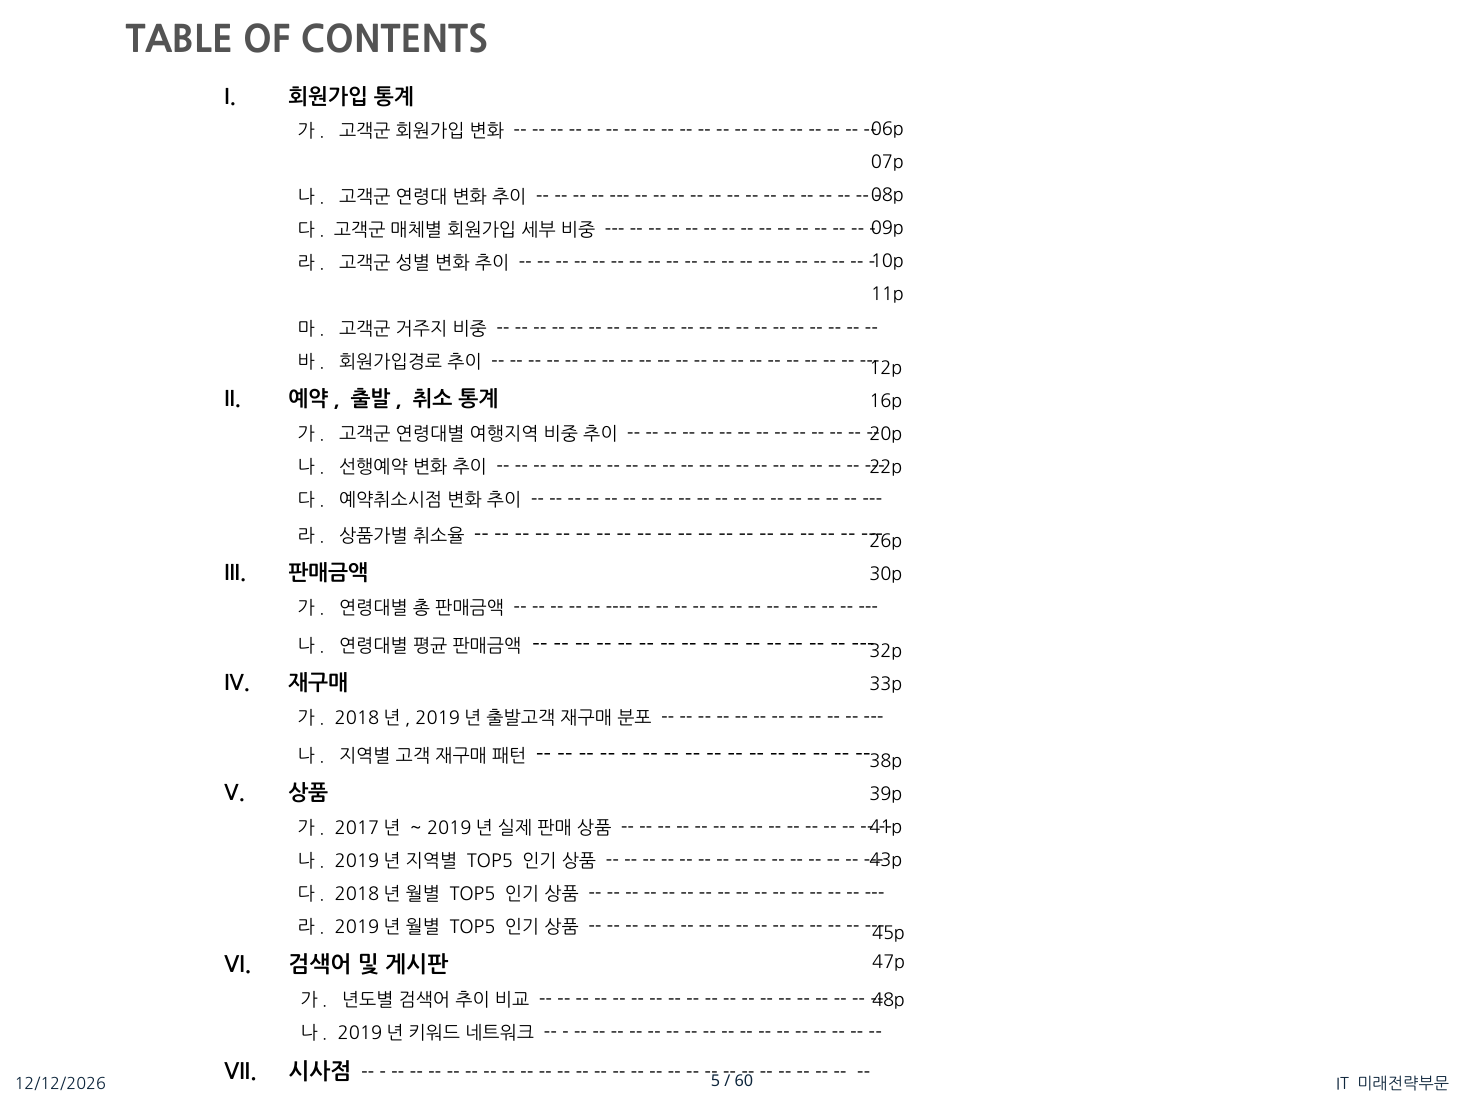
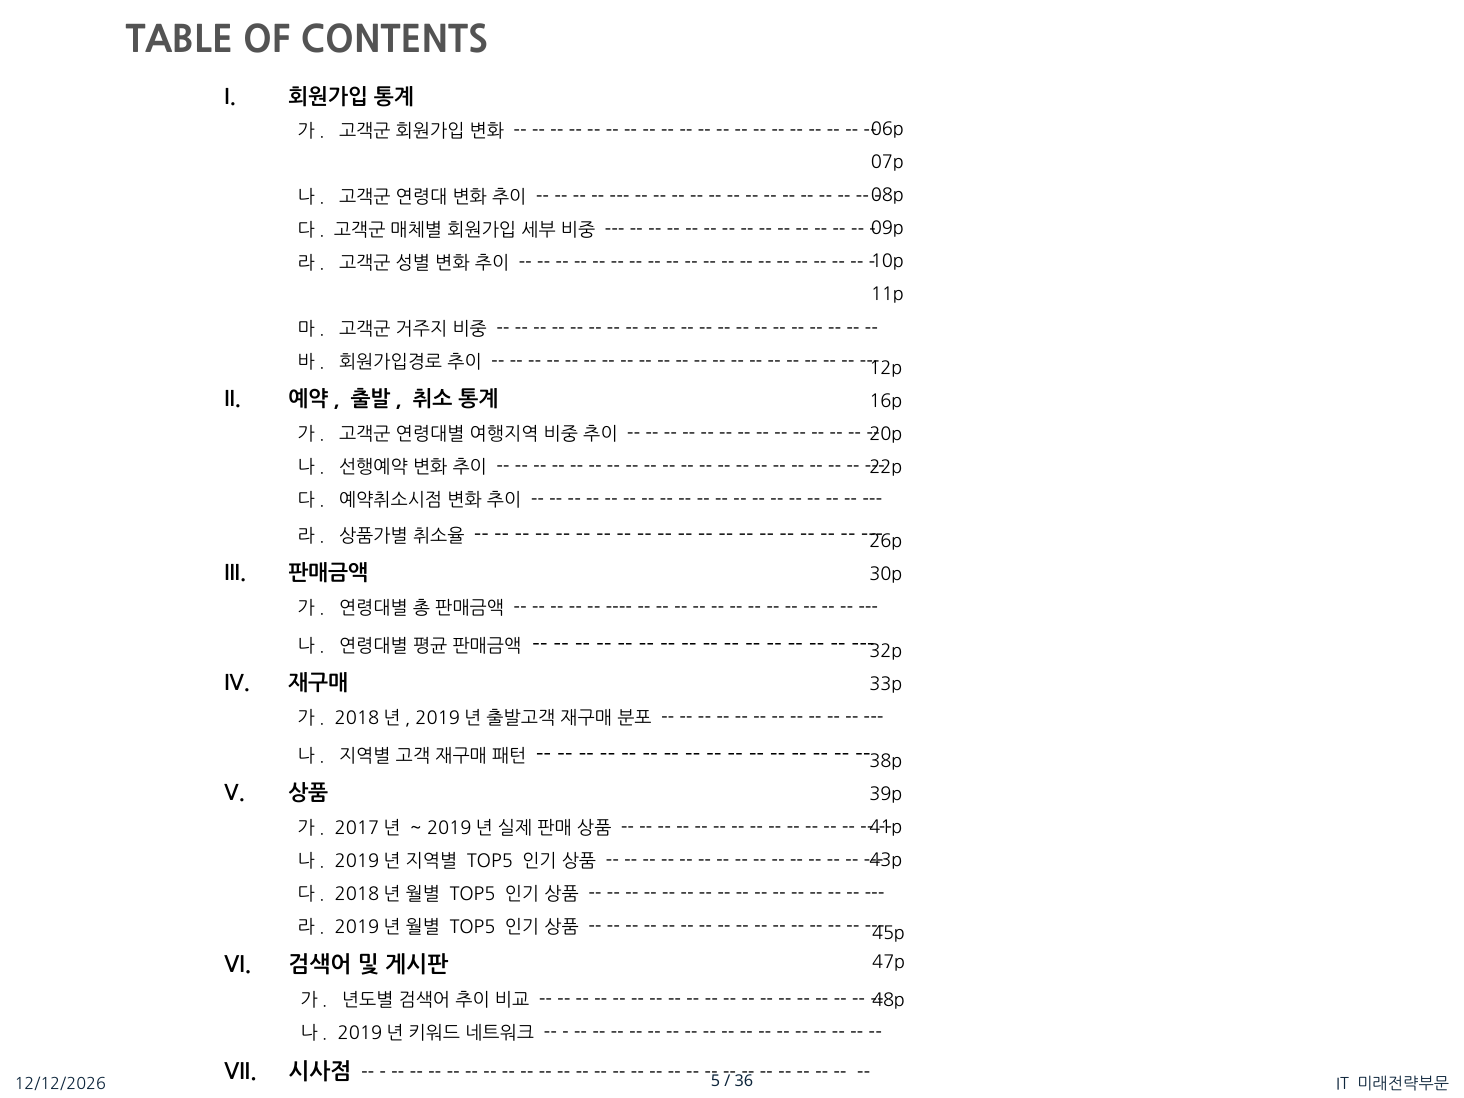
60: 60 -> 36 (744, 1081)
